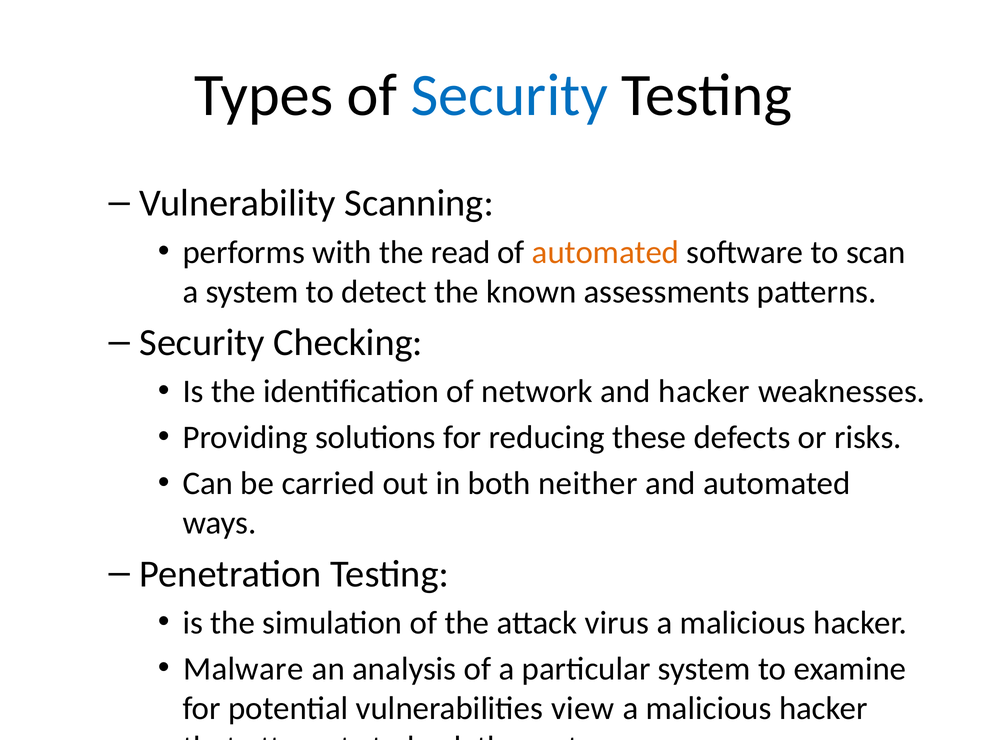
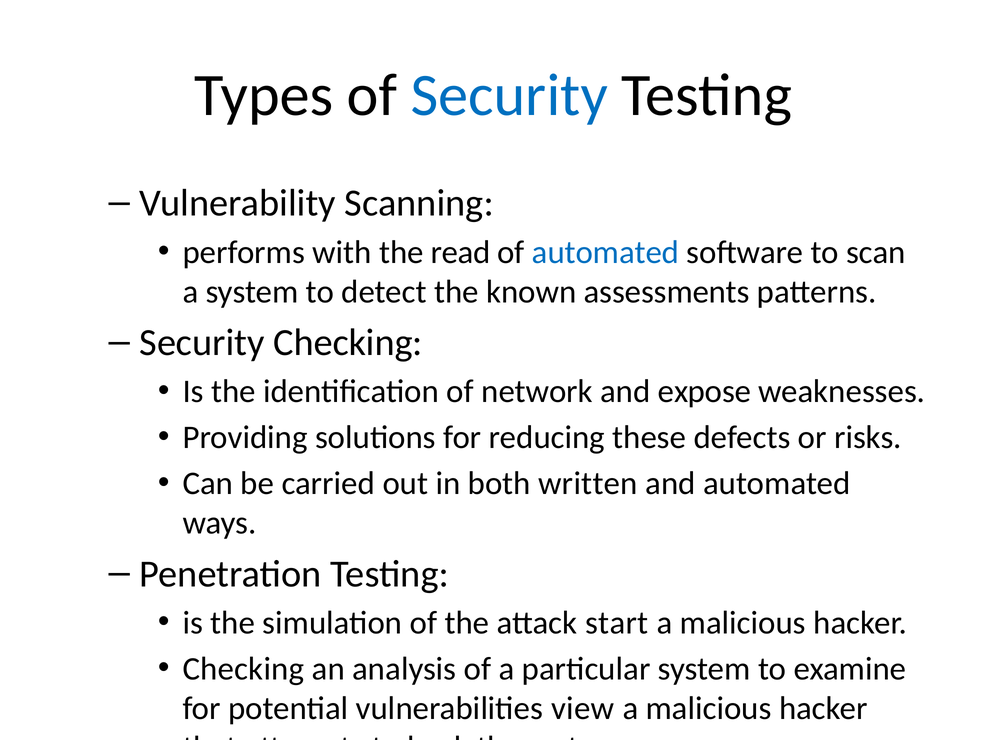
automated colour: orange -> blue (606, 252)
and hacker: hacker -> expose (704, 392)
neither: neither -> written (588, 484)
virus: virus -> start (617, 623)
Malware: Malware -> Checking (243, 669)
